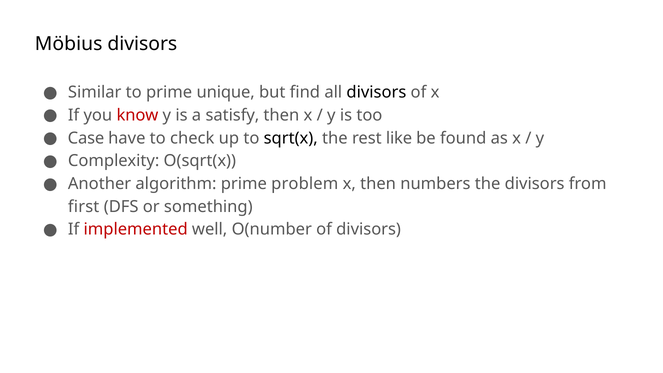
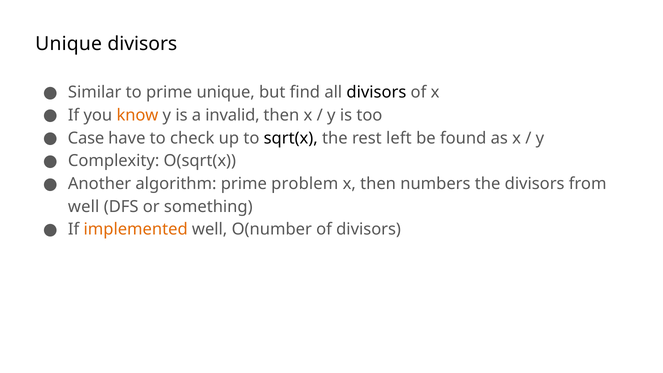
Möbius: Möbius -> Unique (69, 44)
know colour: red -> orange (137, 115)
satisfy: satisfy -> invalid (232, 115)
like: like -> left (399, 138)
first: first -> well (84, 207)
implemented colour: red -> orange (136, 229)
